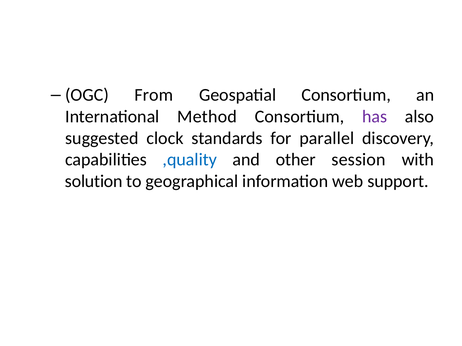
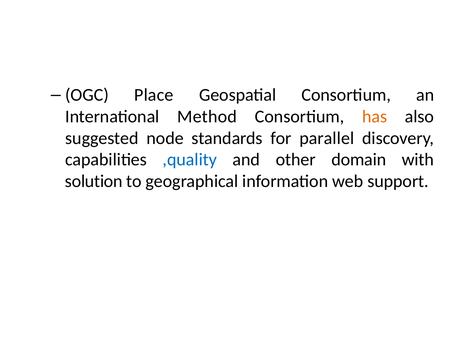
From: From -> Place (154, 95)
has colour: purple -> orange (375, 117)
clock: clock -> node (165, 138)
session: session -> domain (359, 160)
